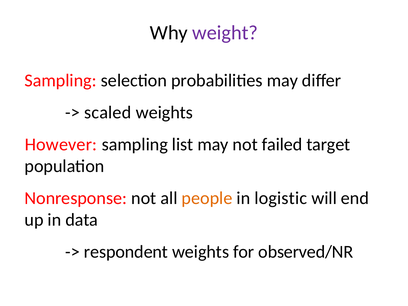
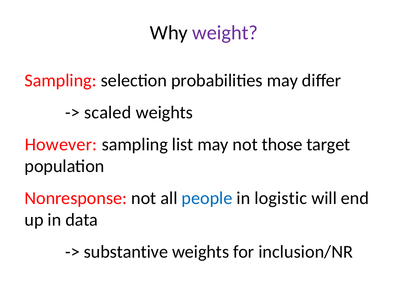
failed: failed -> those (282, 144)
people colour: orange -> blue (207, 198)
respondent: respondent -> substantive (126, 252)
observed/NR: observed/NR -> inclusion/NR (306, 252)
